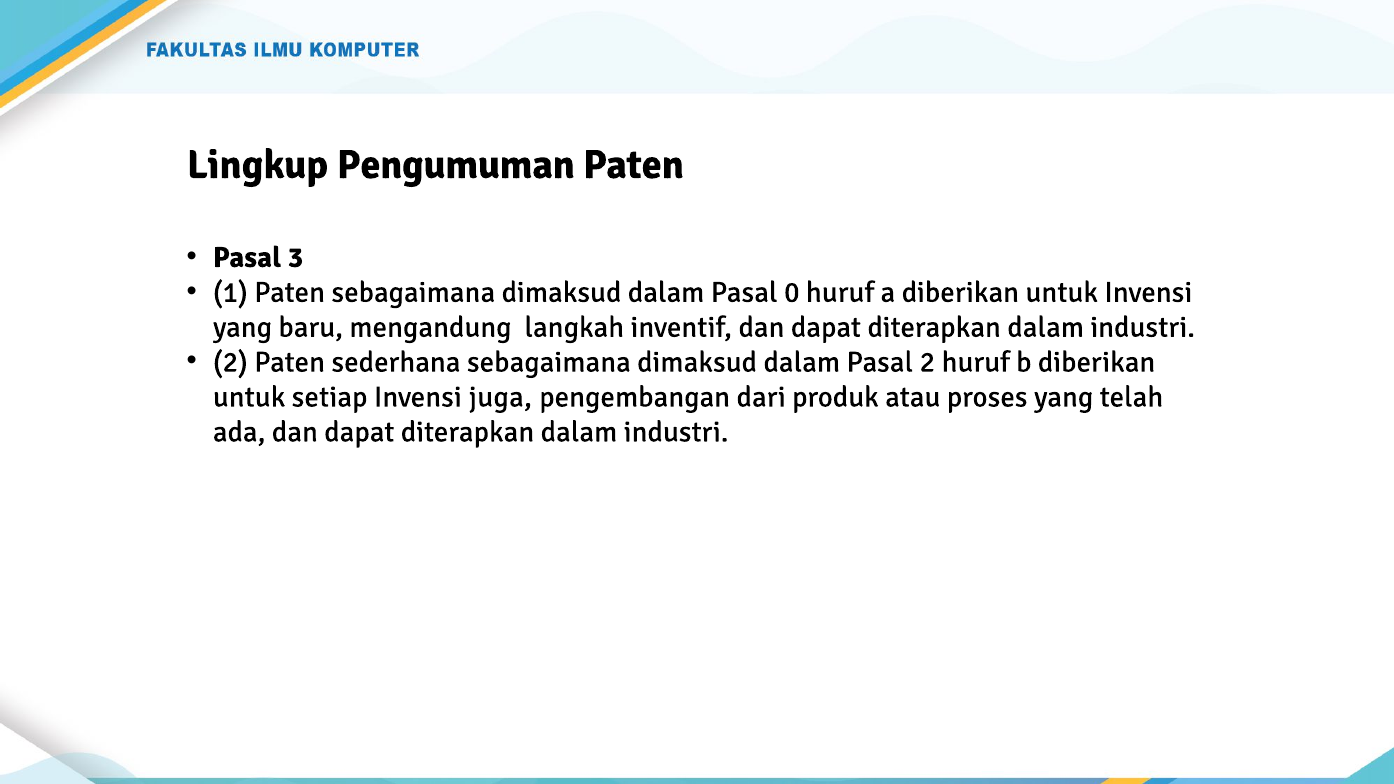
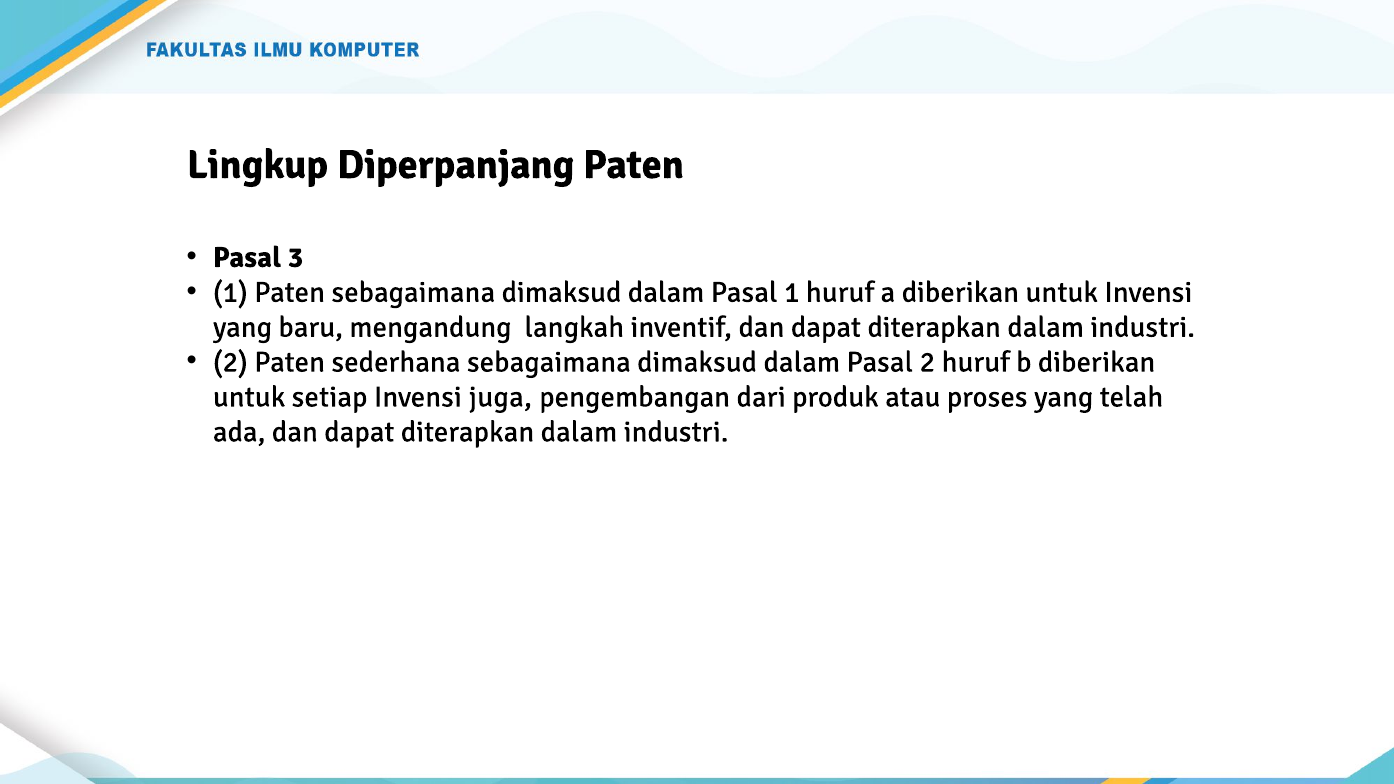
Pengumuman: Pengumuman -> Diperpanjang (456, 165)
Pasal 0: 0 -> 1 (792, 292)
